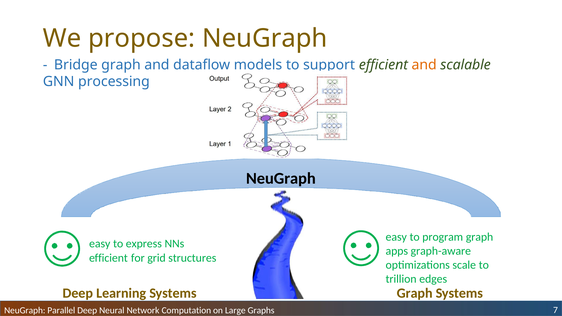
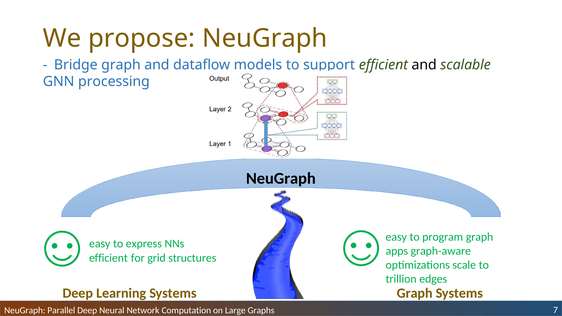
and colour: orange -> black (424, 65)
